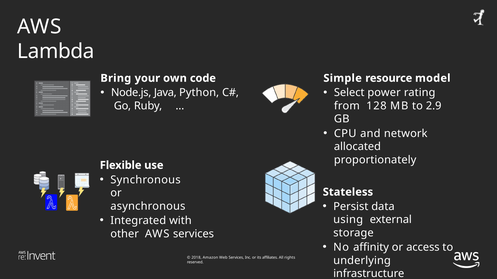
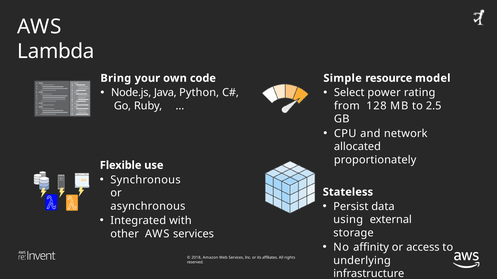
2.9: 2.9 -> 2.5 (434, 106)
